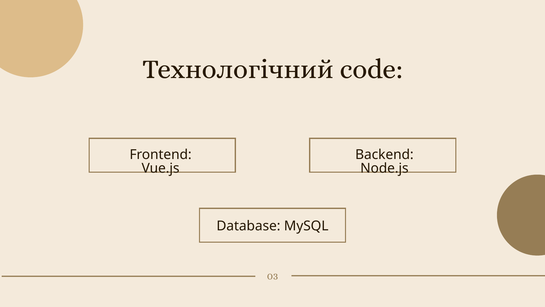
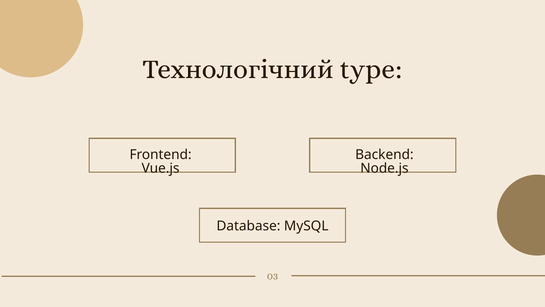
code: code -> type (371, 69)
